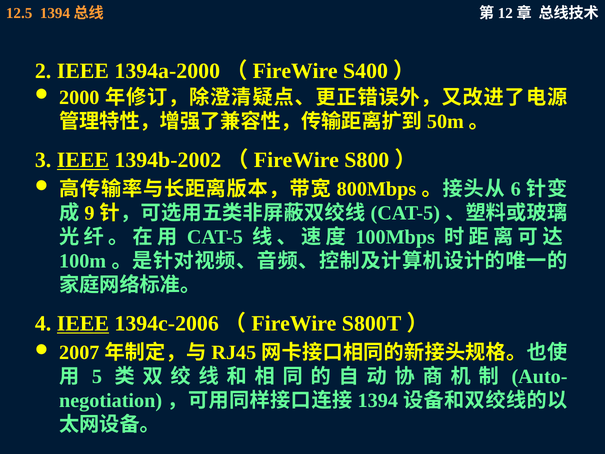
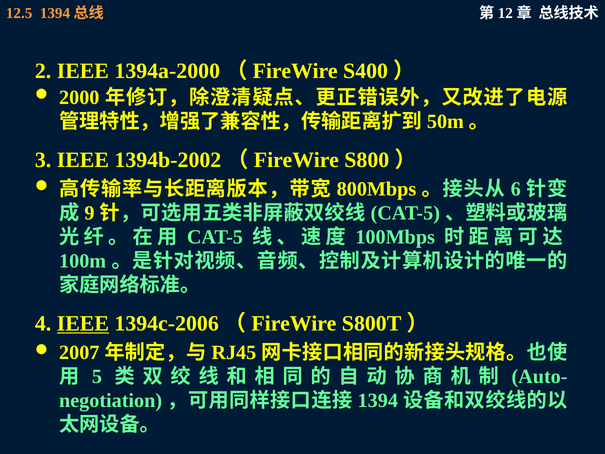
IEEE underline: present -> none (83, 160)
